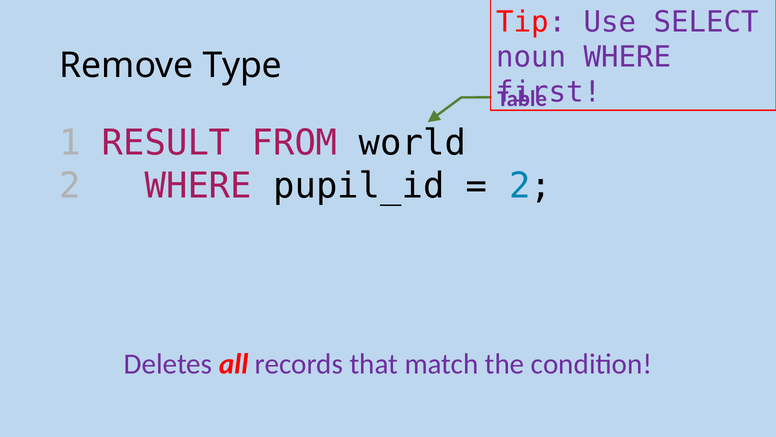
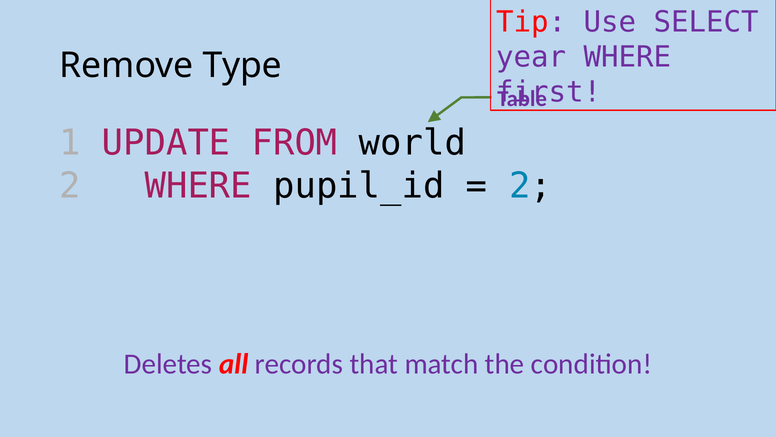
noun: noun -> year (531, 57)
RESULT: RESULT -> UPDATE (166, 143)
